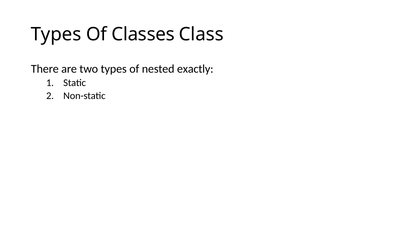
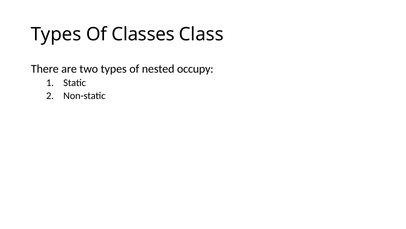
exactly: exactly -> occupy (195, 69)
